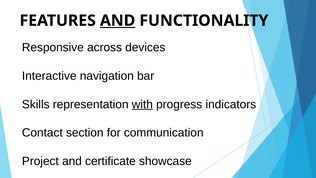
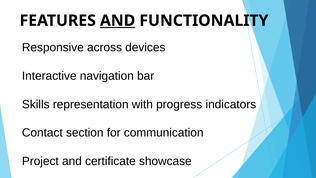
with underline: present -> none (142, 104)
